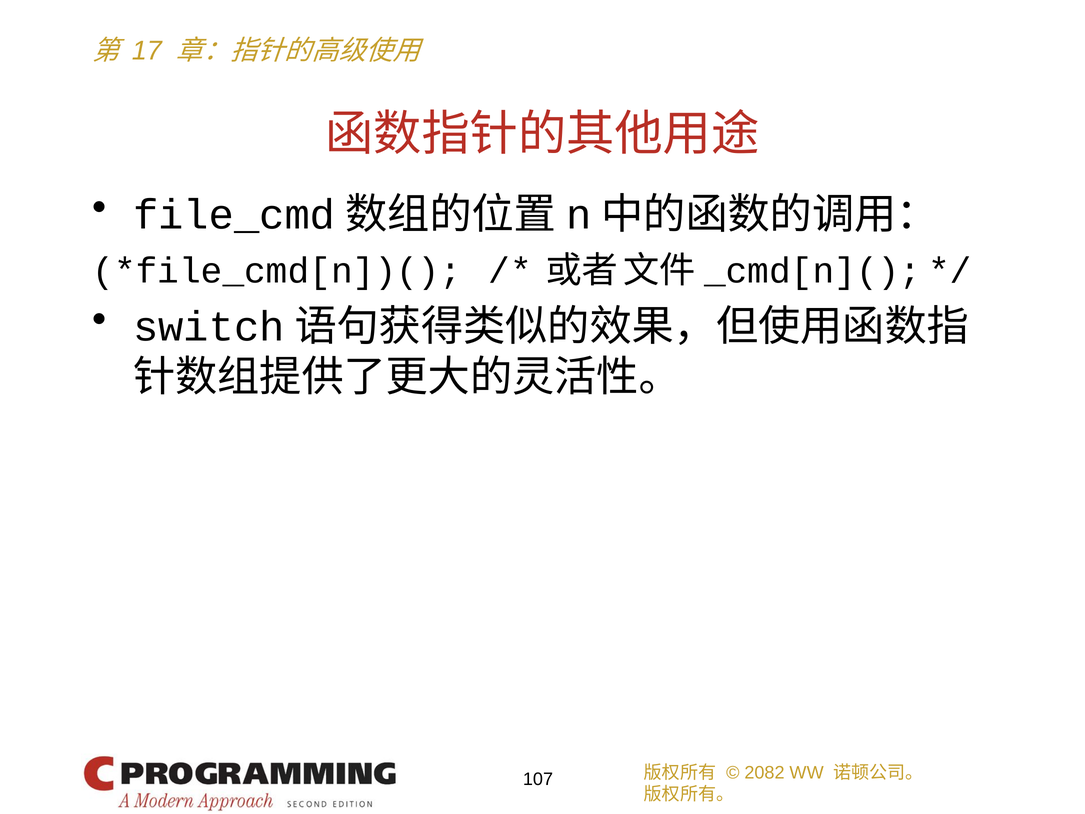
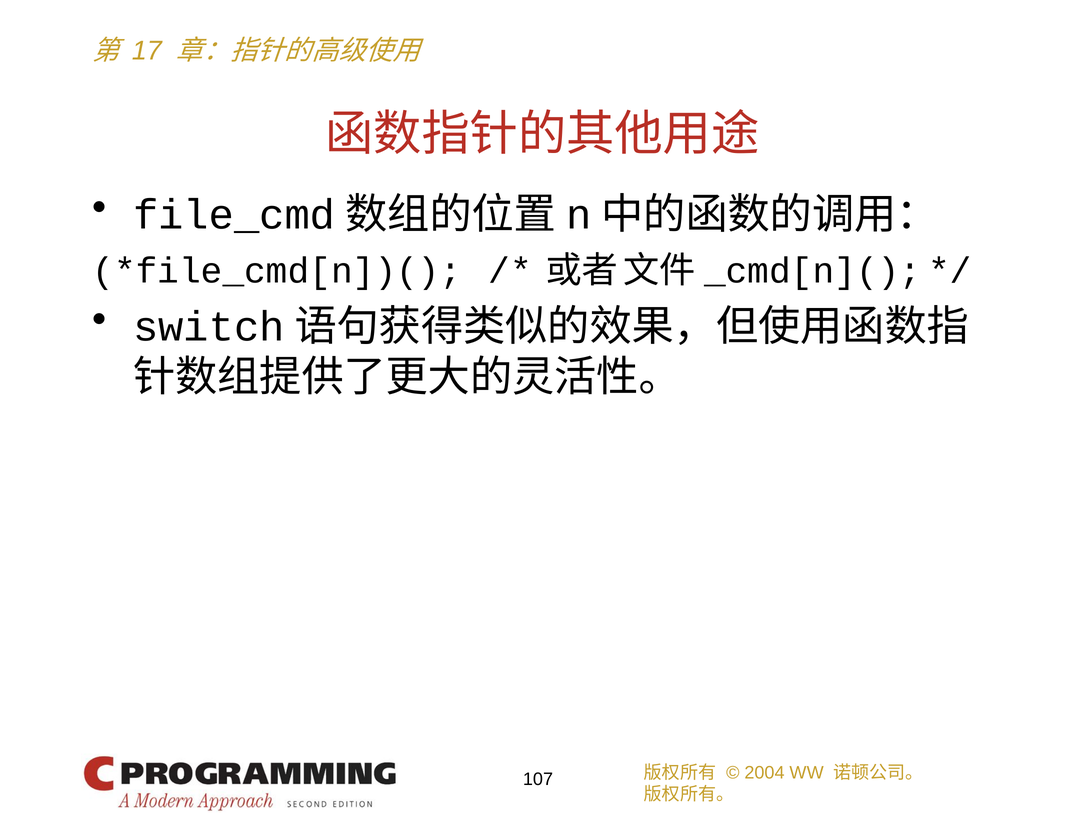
2082: 2082 -> 2004 (764, 772)
